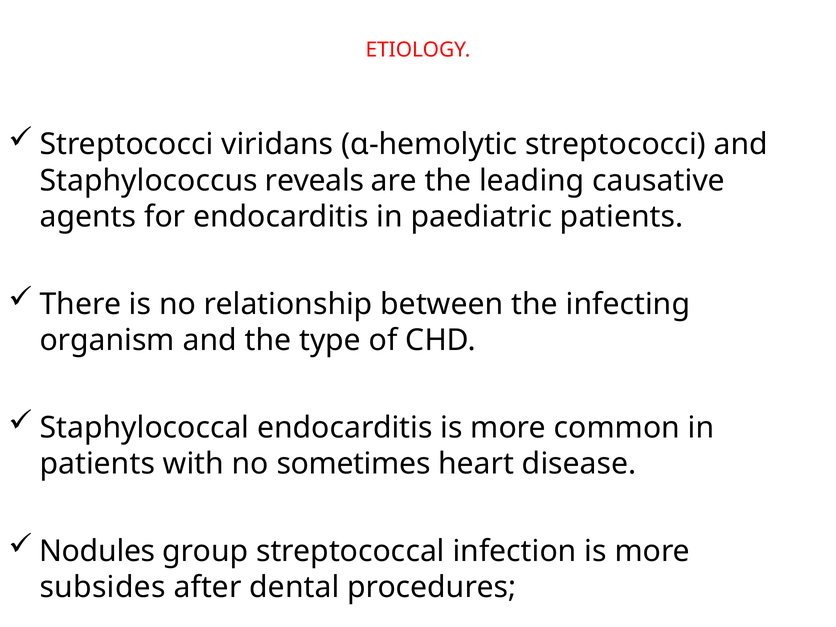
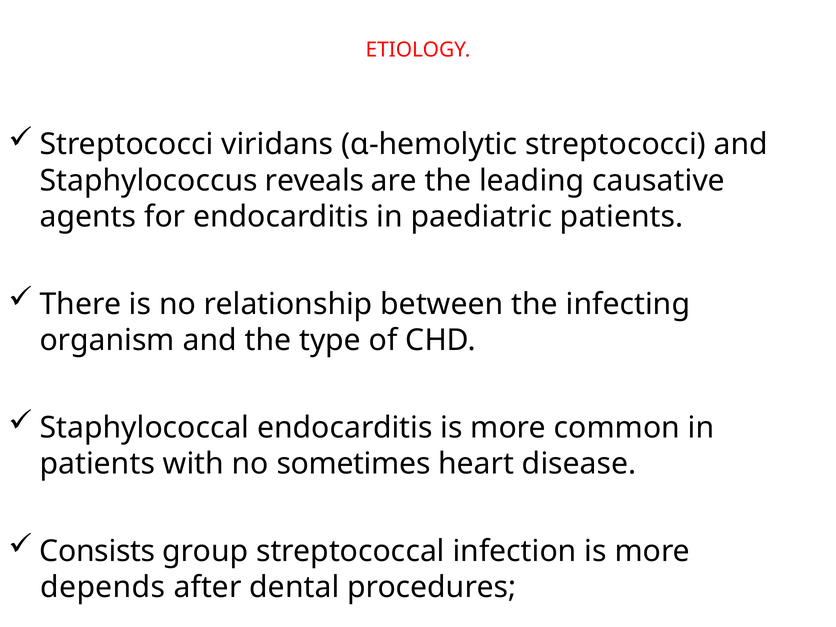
Nodules: Nodules -> Consists (97, 551)
subsides: subsides -> depends (103, 587)
